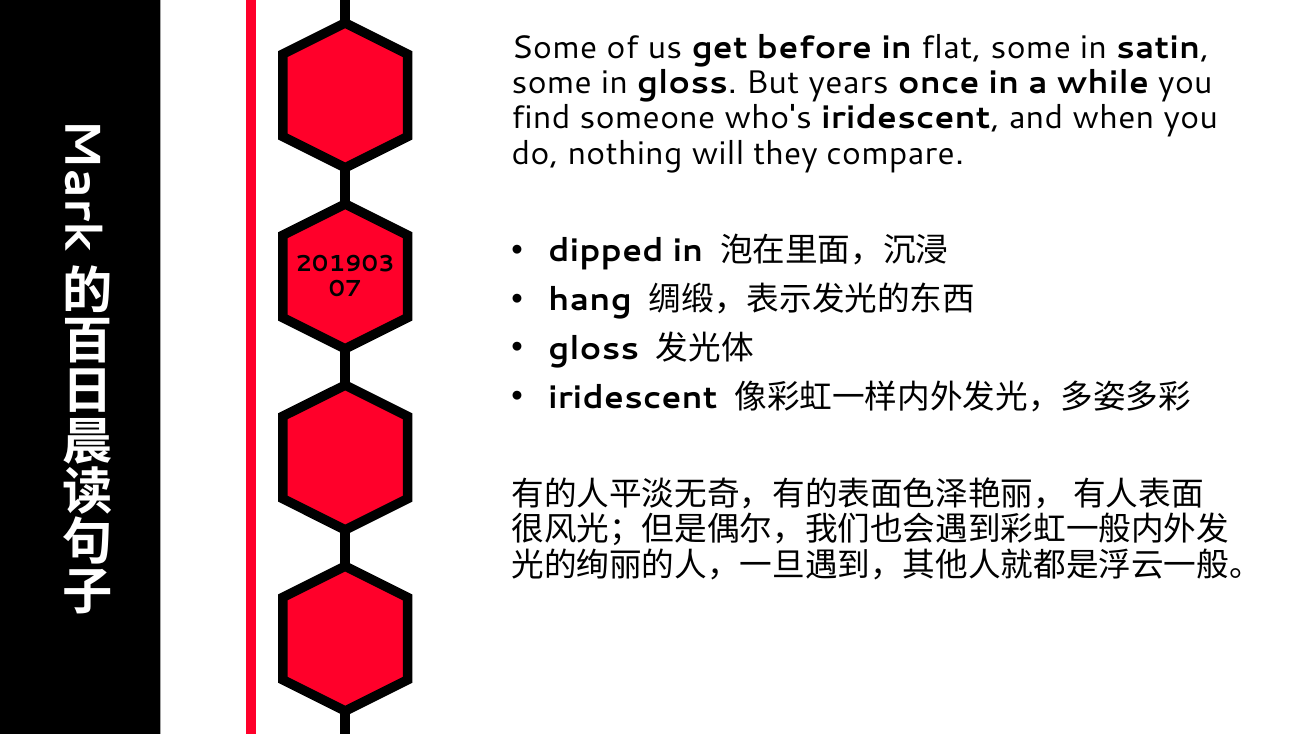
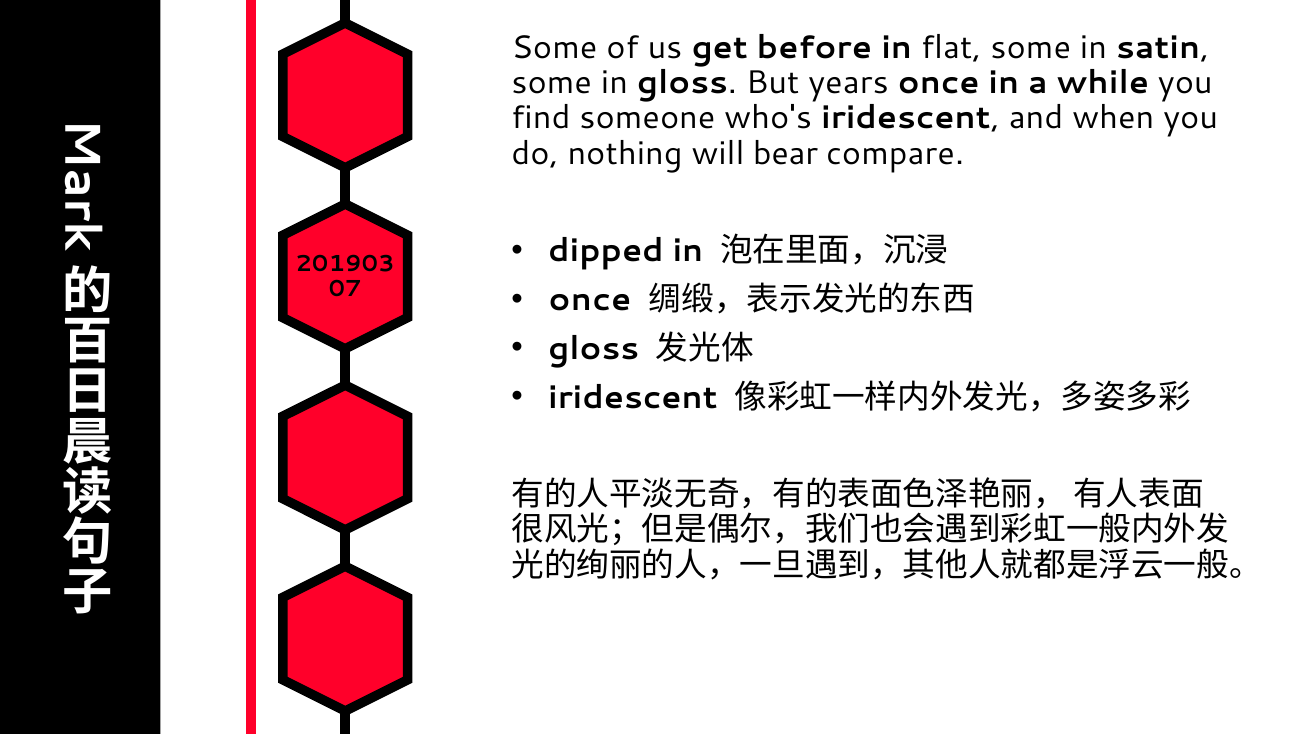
they: they -> bear (786, 153)
hang: hang -> once (590, 300)
